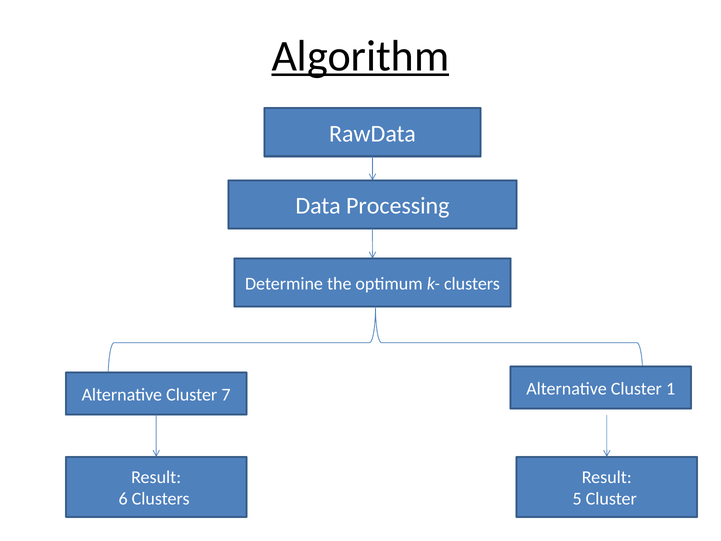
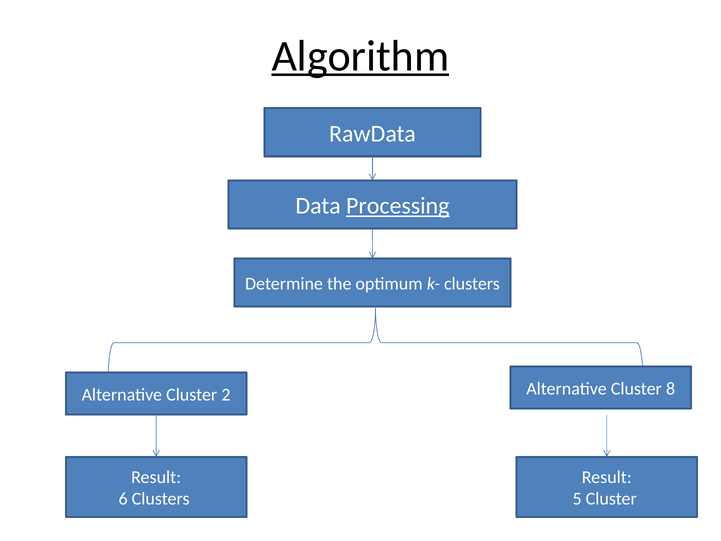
Processing underline: none -> present (398, 206)
7: 7 -> 2 (226, 395)
1: 1 -> 8 (671, 389)
